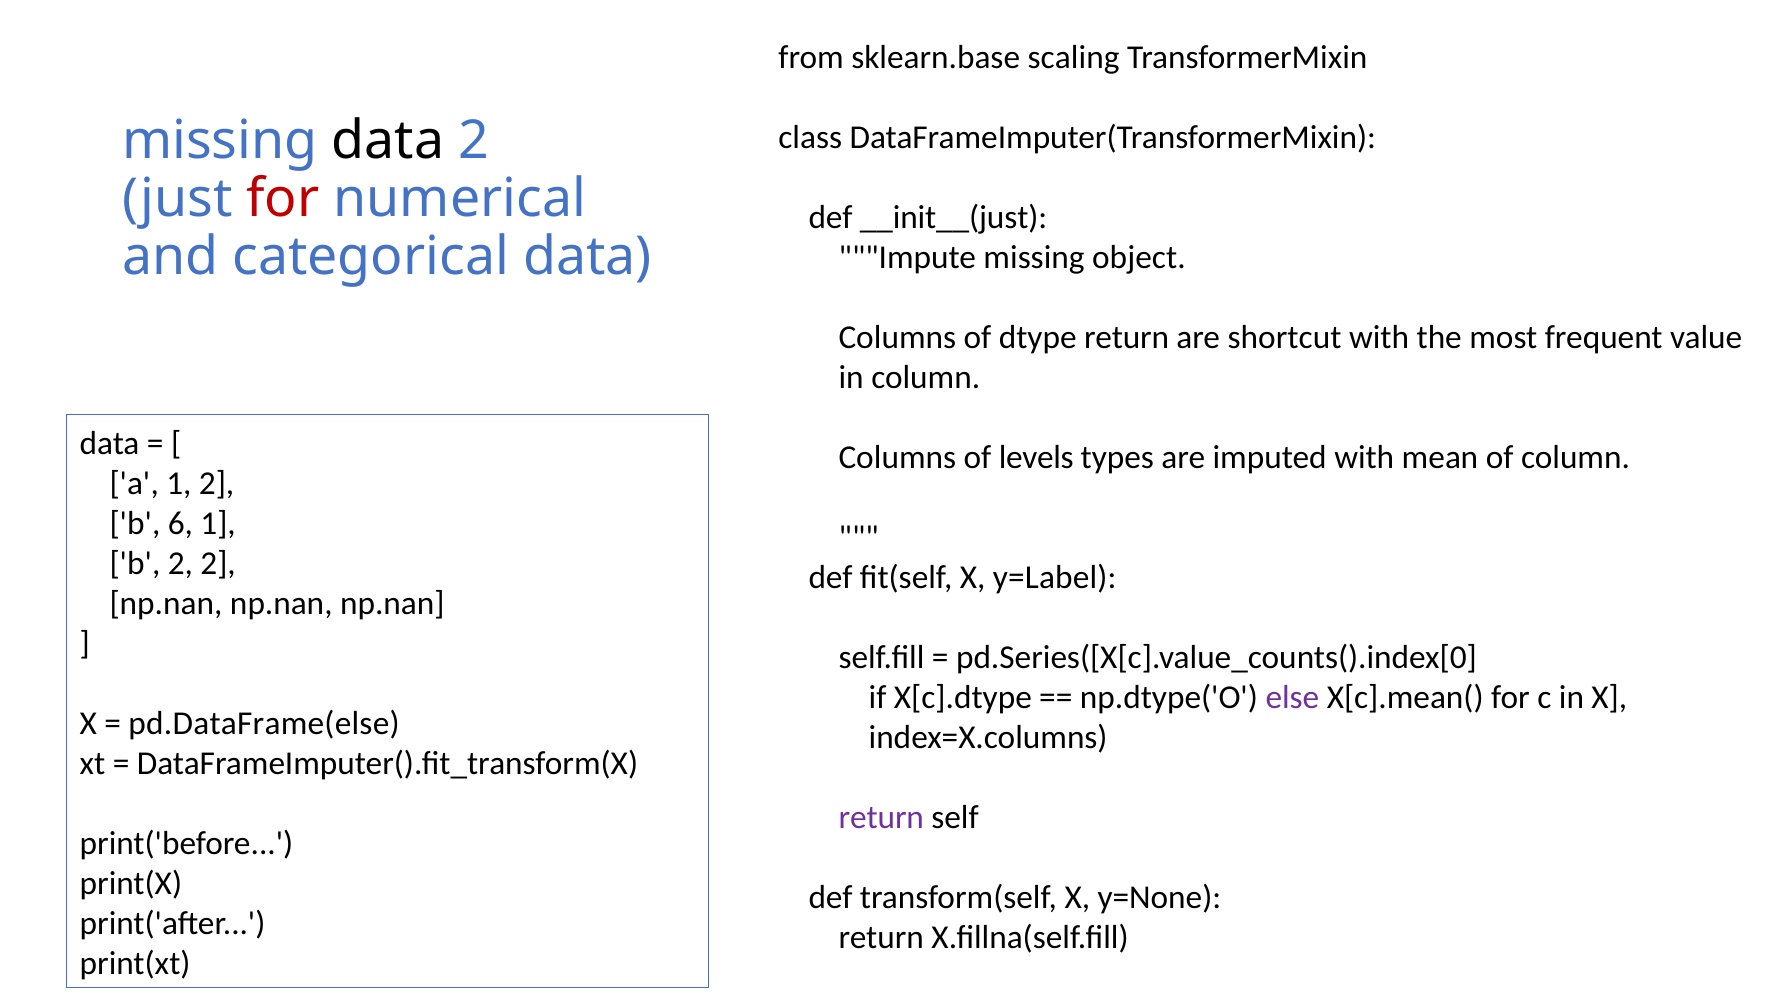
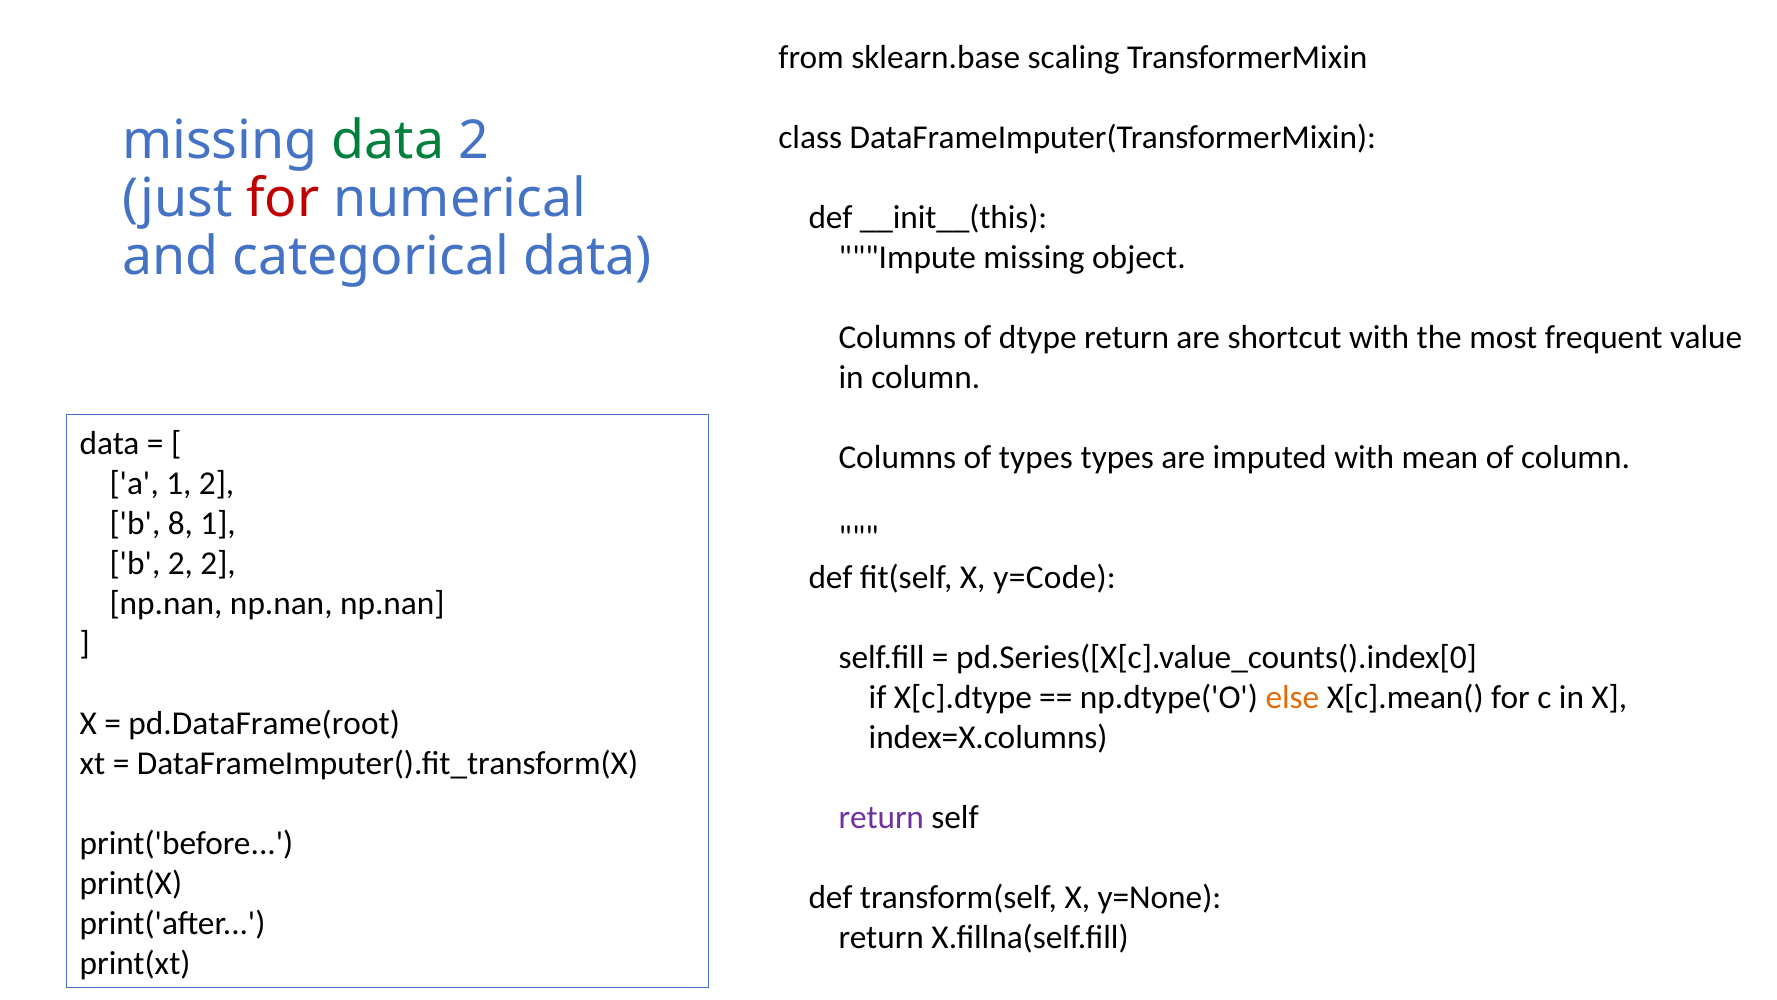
data colour: black -> green (388, 141)
__init__(just: __init__(just -> __init__(this (953, 218)
of levels: levels -> types (1036, 457)
6: 6 -> 8 (180, 523)
y=Label: y=Label -> y=Code (1055, 577)
else colour: purple -> orange (1292, 697)
pd.DataFrame(else: pd.DataFrame(else -> pd.DataFrame(root (264, 723)
